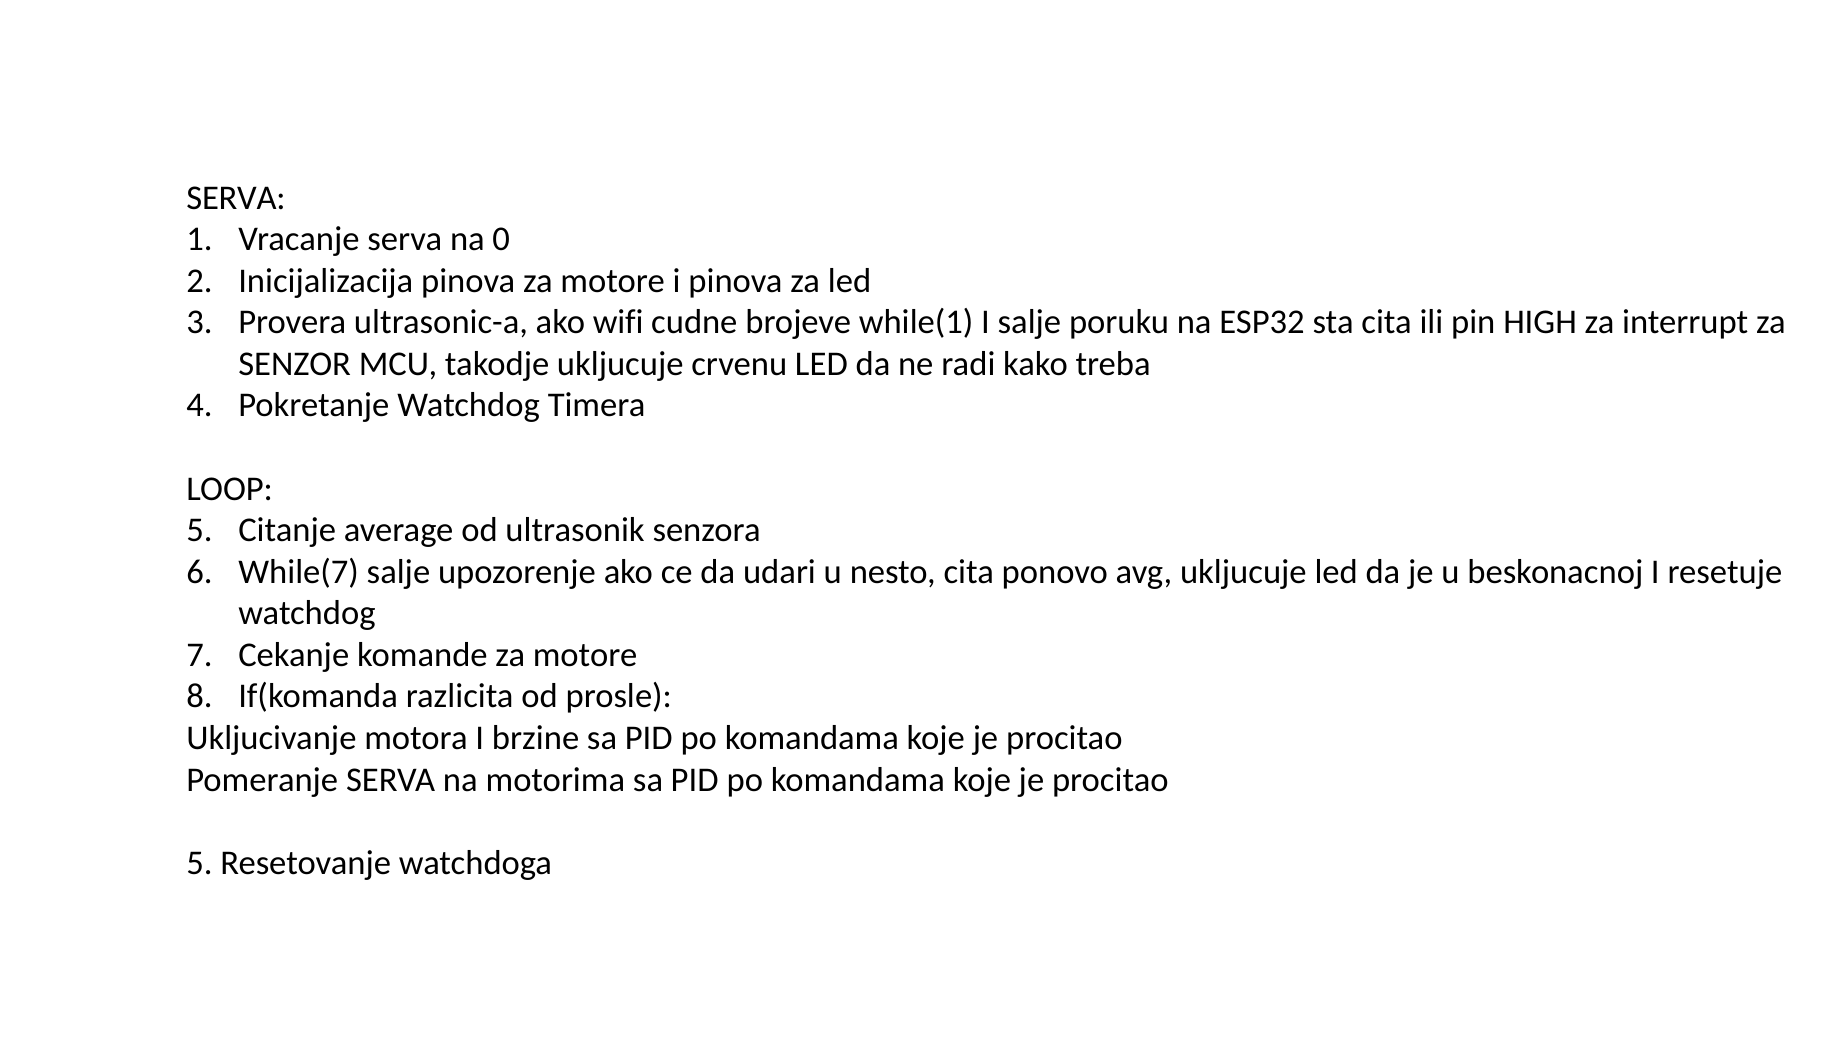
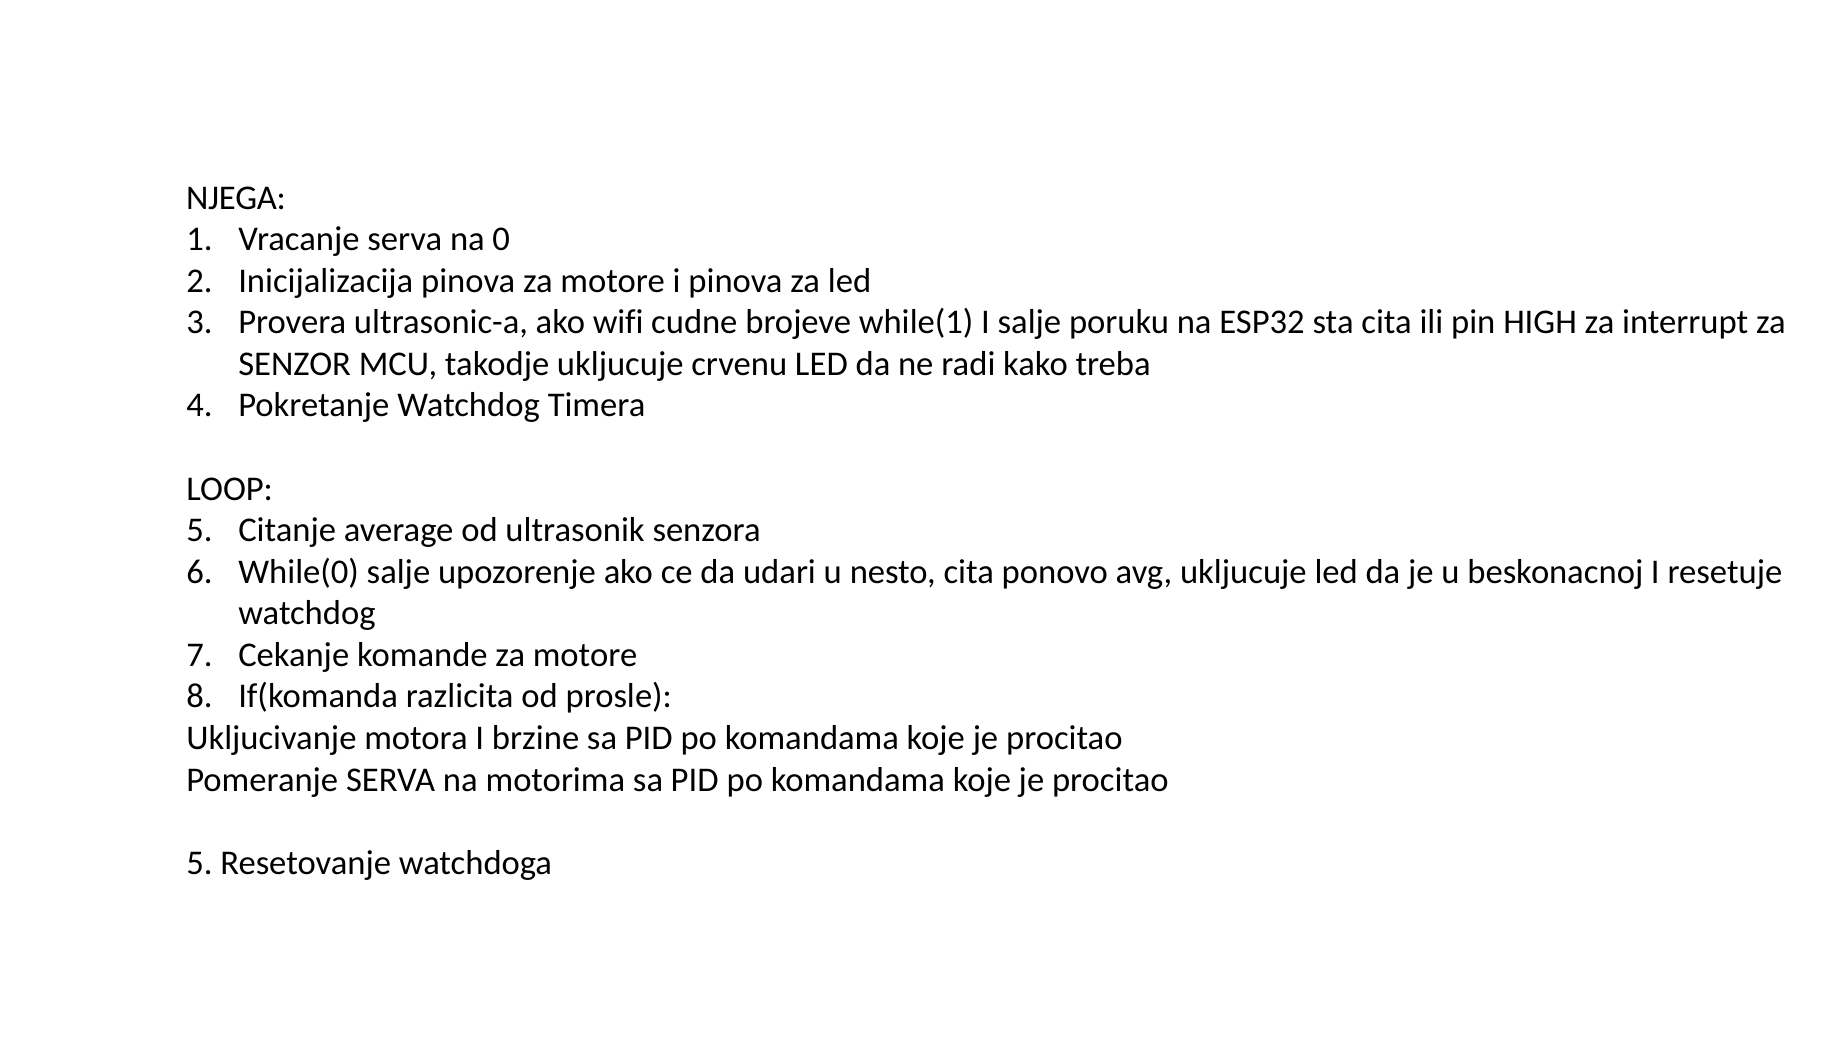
SERVA: SERVA -> NJEGA (236, 198)
While(7: While(7 -> While(0 (299, 572)
